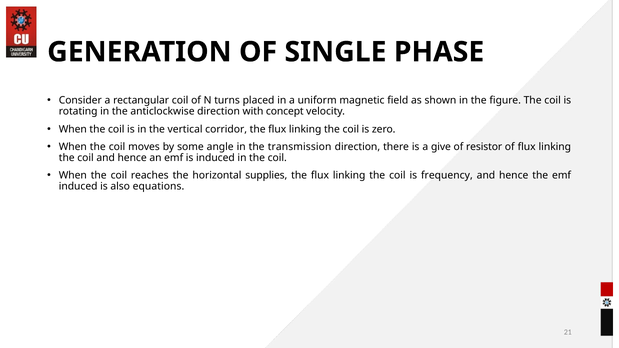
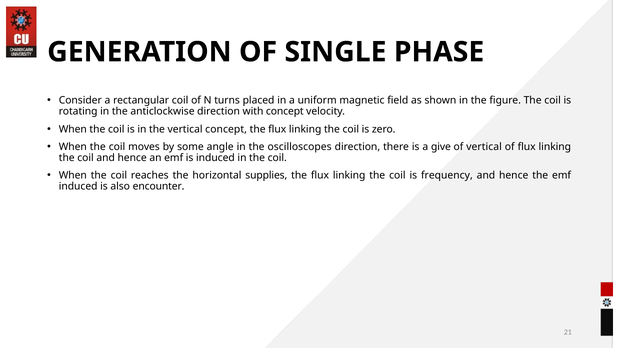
vertical corridor: corridor -> concept (226, 129)
transmission: transmission -> oscilloscopes (300, 147)
of resistor: resistor -> vertical (484, 147)
equations: equations -> encounter (159, 187)
